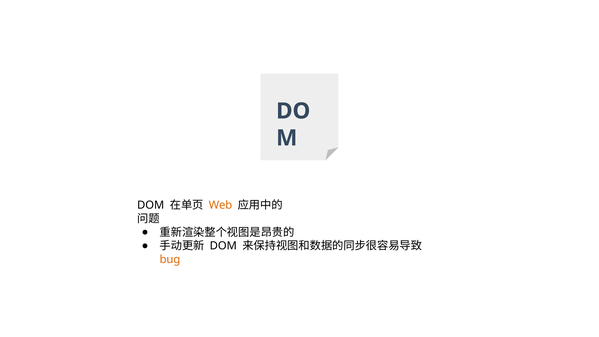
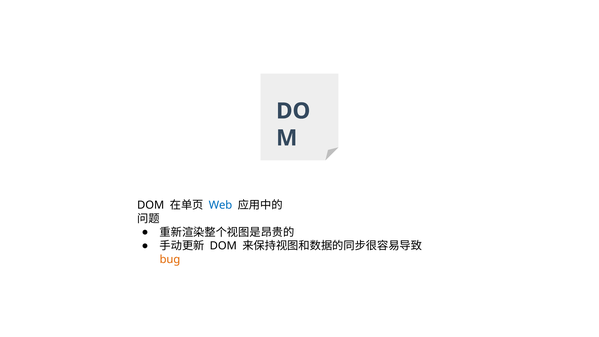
Web colour: orange -> blue (220, 205)
